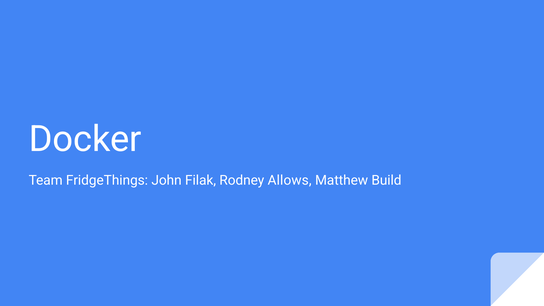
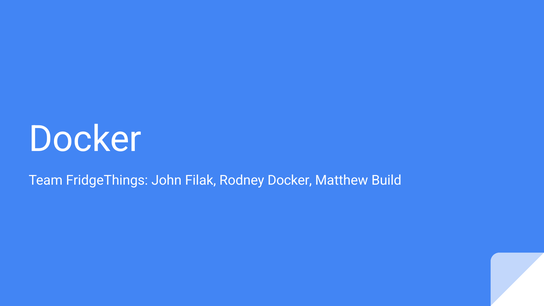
Rodney Allows: Allows -> Docker (290, 180)
